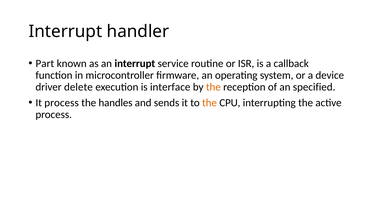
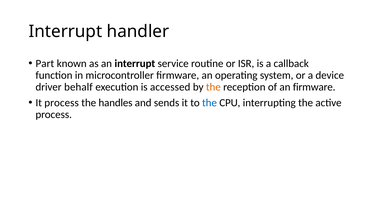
delete: delete -> behalf (78, 87)
interface: interface -> accessed (170, 87)
an specified: specified -> firmware (314, 87)
the colour: orange -> blue (209, 103)
